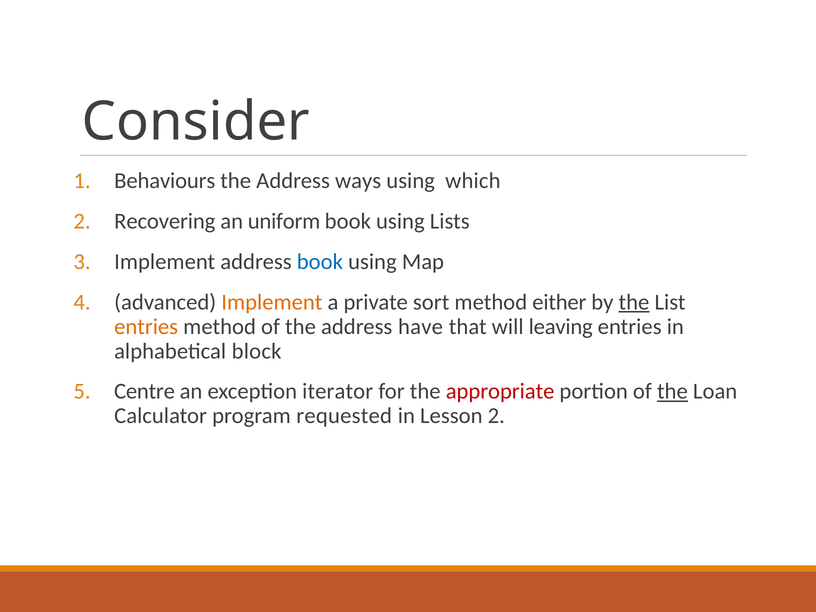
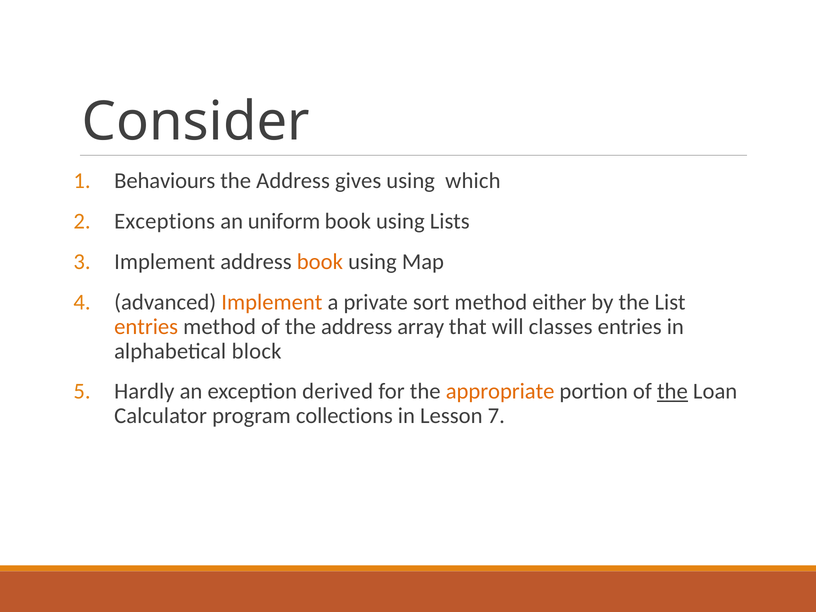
ways: ways -> gives (358, 181)
Recovering: Recovering -> Exceptions (165, 221)
book colour: blue -> orange (320, 262)
the underline: present -> none (634, 302)
have: have -> array (421, 327)
leaving: leaving -> classes (561, 327)
Centre: Centre -> Hardly (144, 391)
iterator: iterator -> derived (338, 391)
appropriate colour: red -> orange (500, 391)
requested: requested -> collections (344, 416)
Lesson 2: 2 -> 7 (496, 416)
